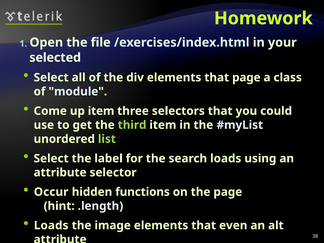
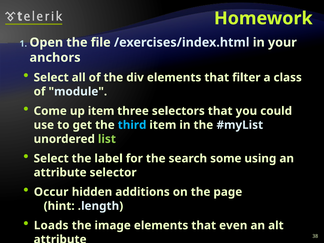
selected: selected -> anchors (55, 58)
that page: page -> filter (246, 77)
third colour: light green -> light blue (132, 125)
search loads: loads -> some (226, 158)
functions: functions -> additions (143, 192)
